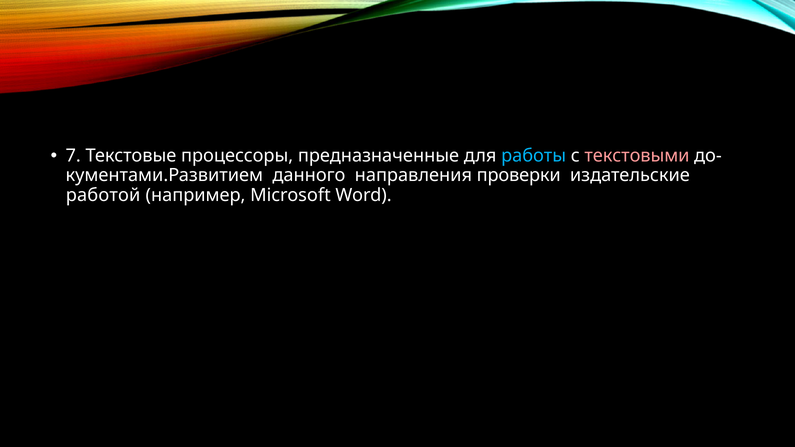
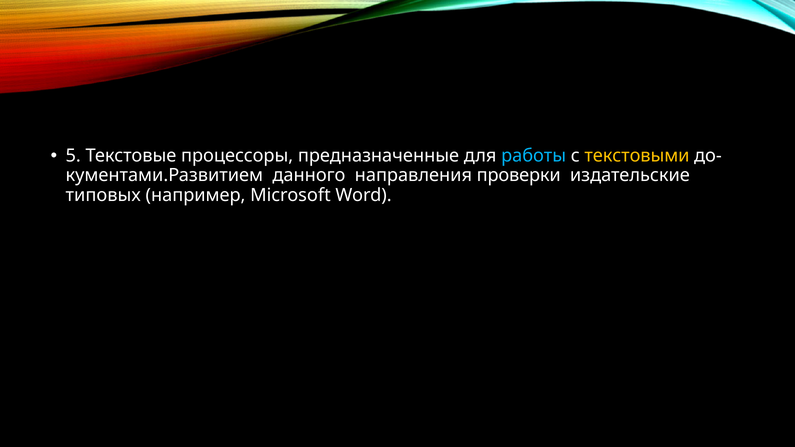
7: 7 -> 5 (73, 156)
текстовыми colour: pink -> yellow (637, 156)
работой: работой -> типовых (103, 195)
